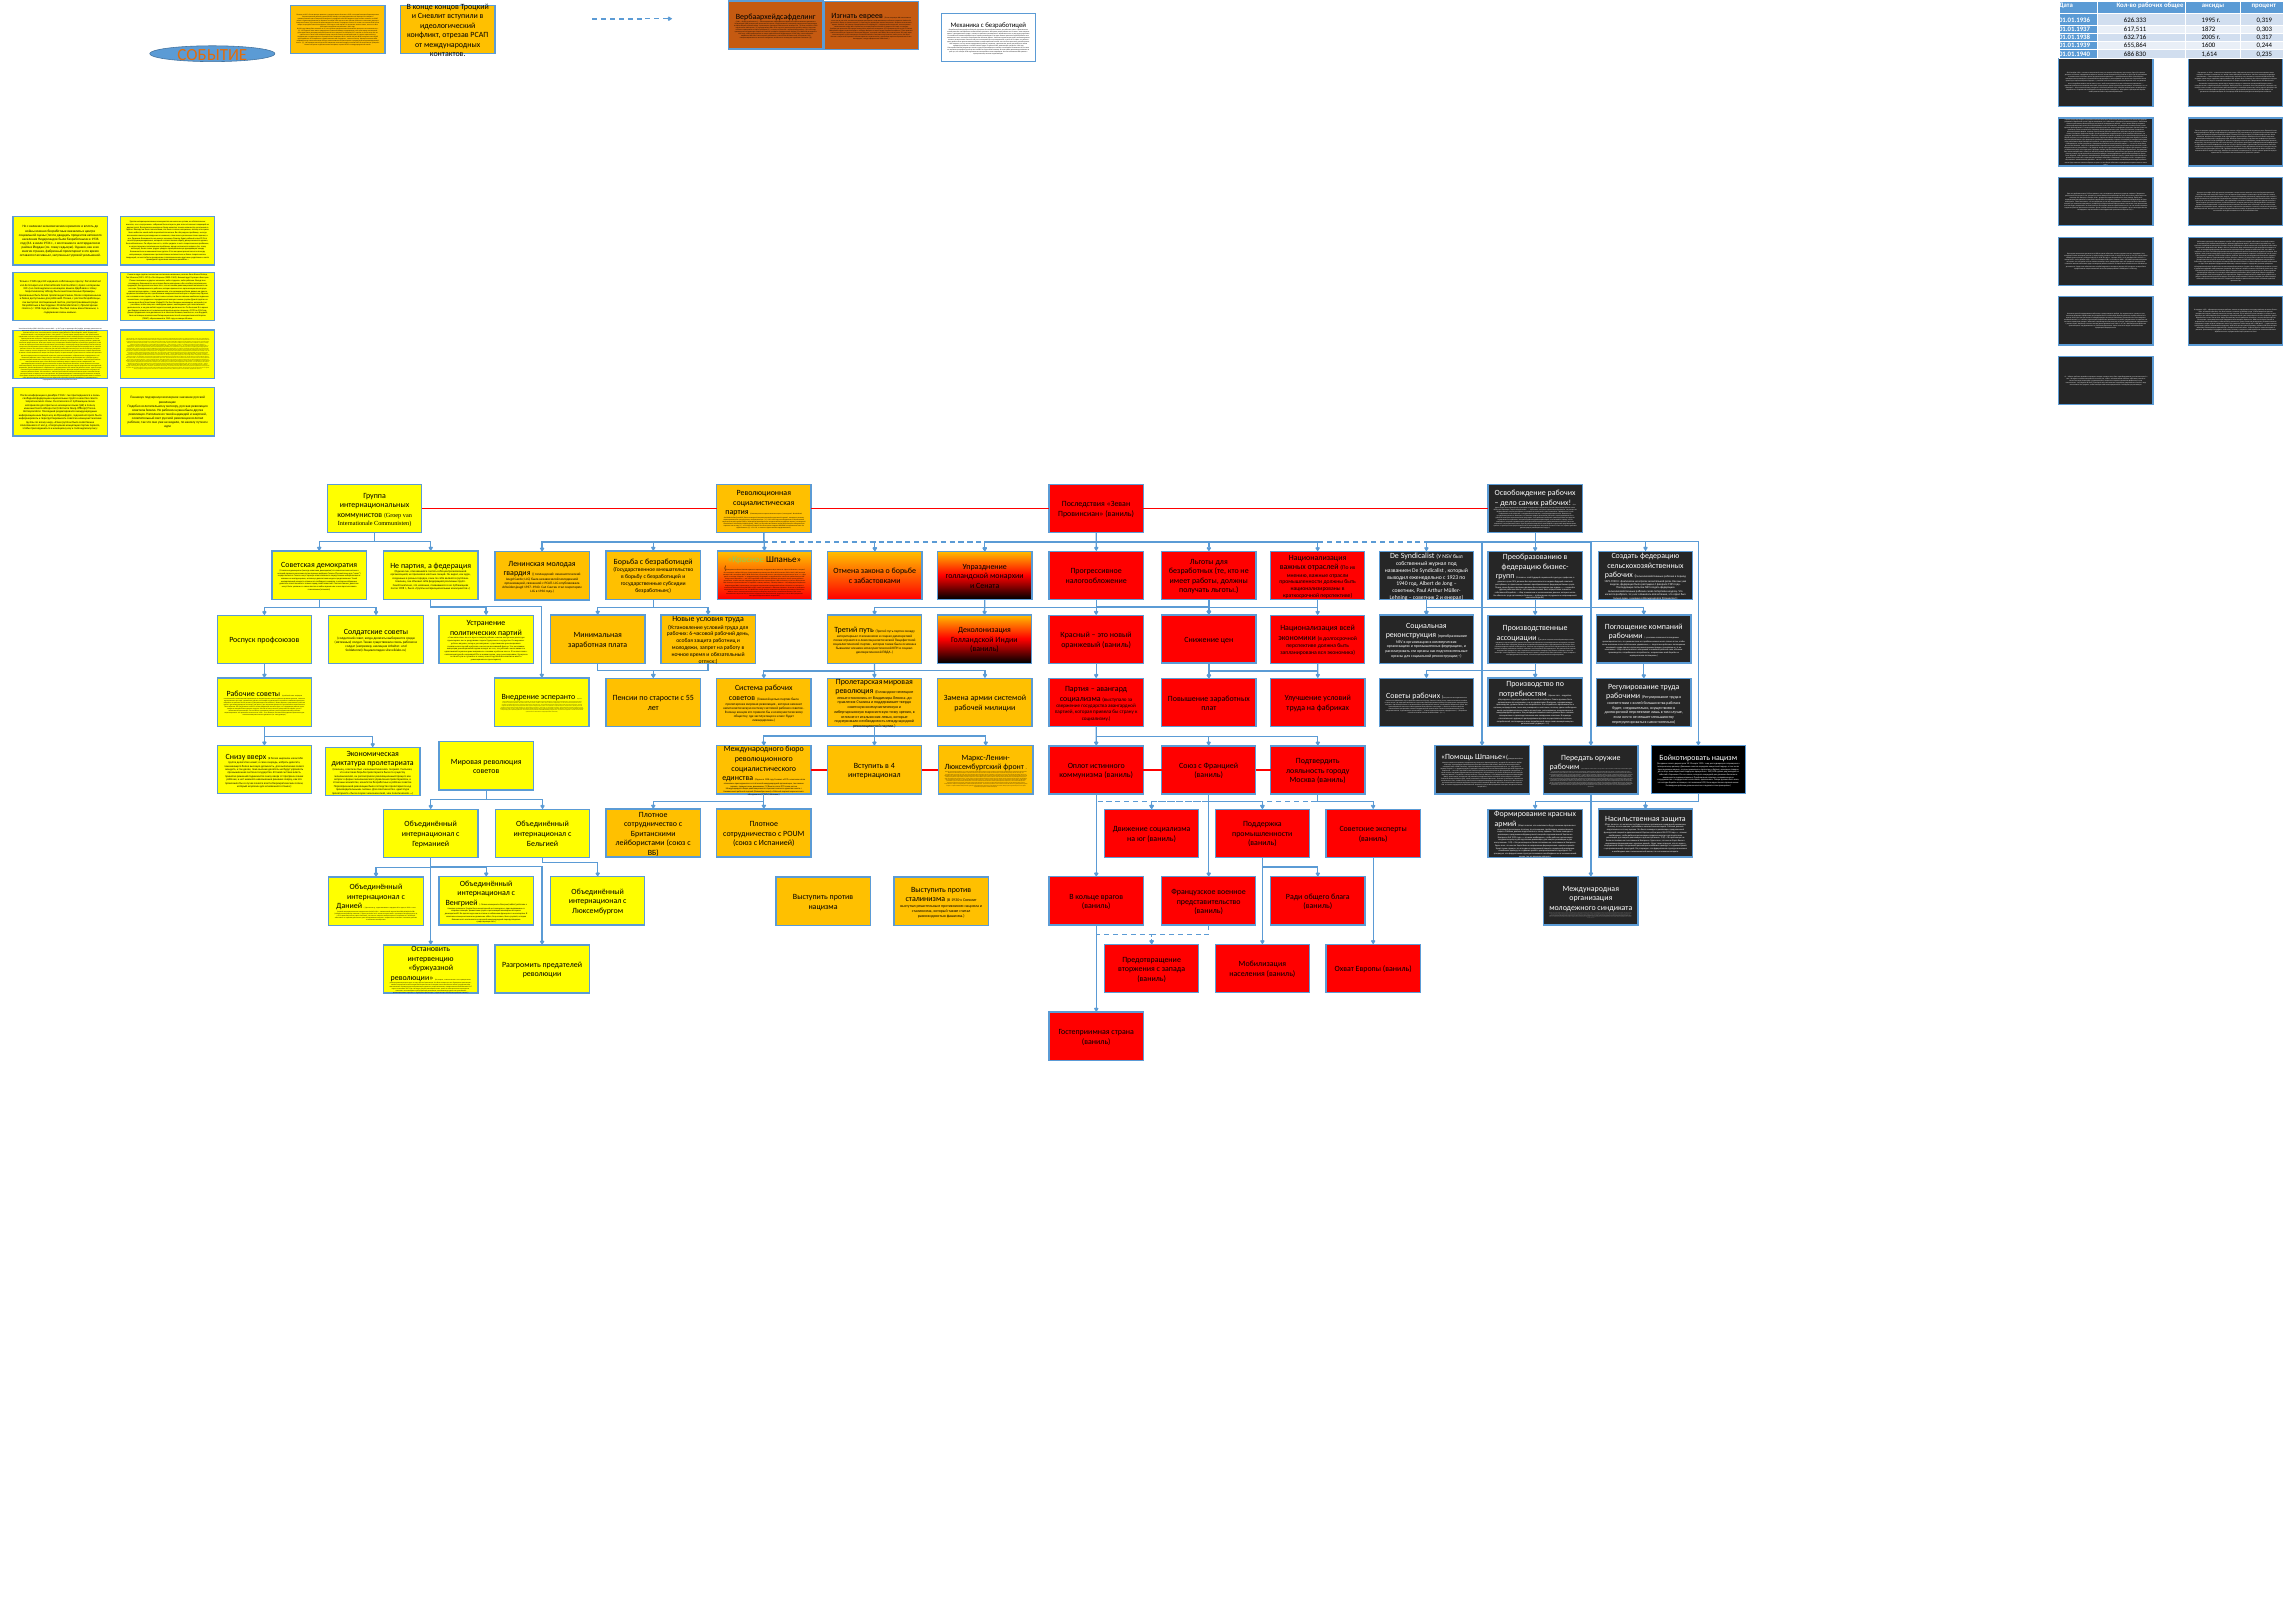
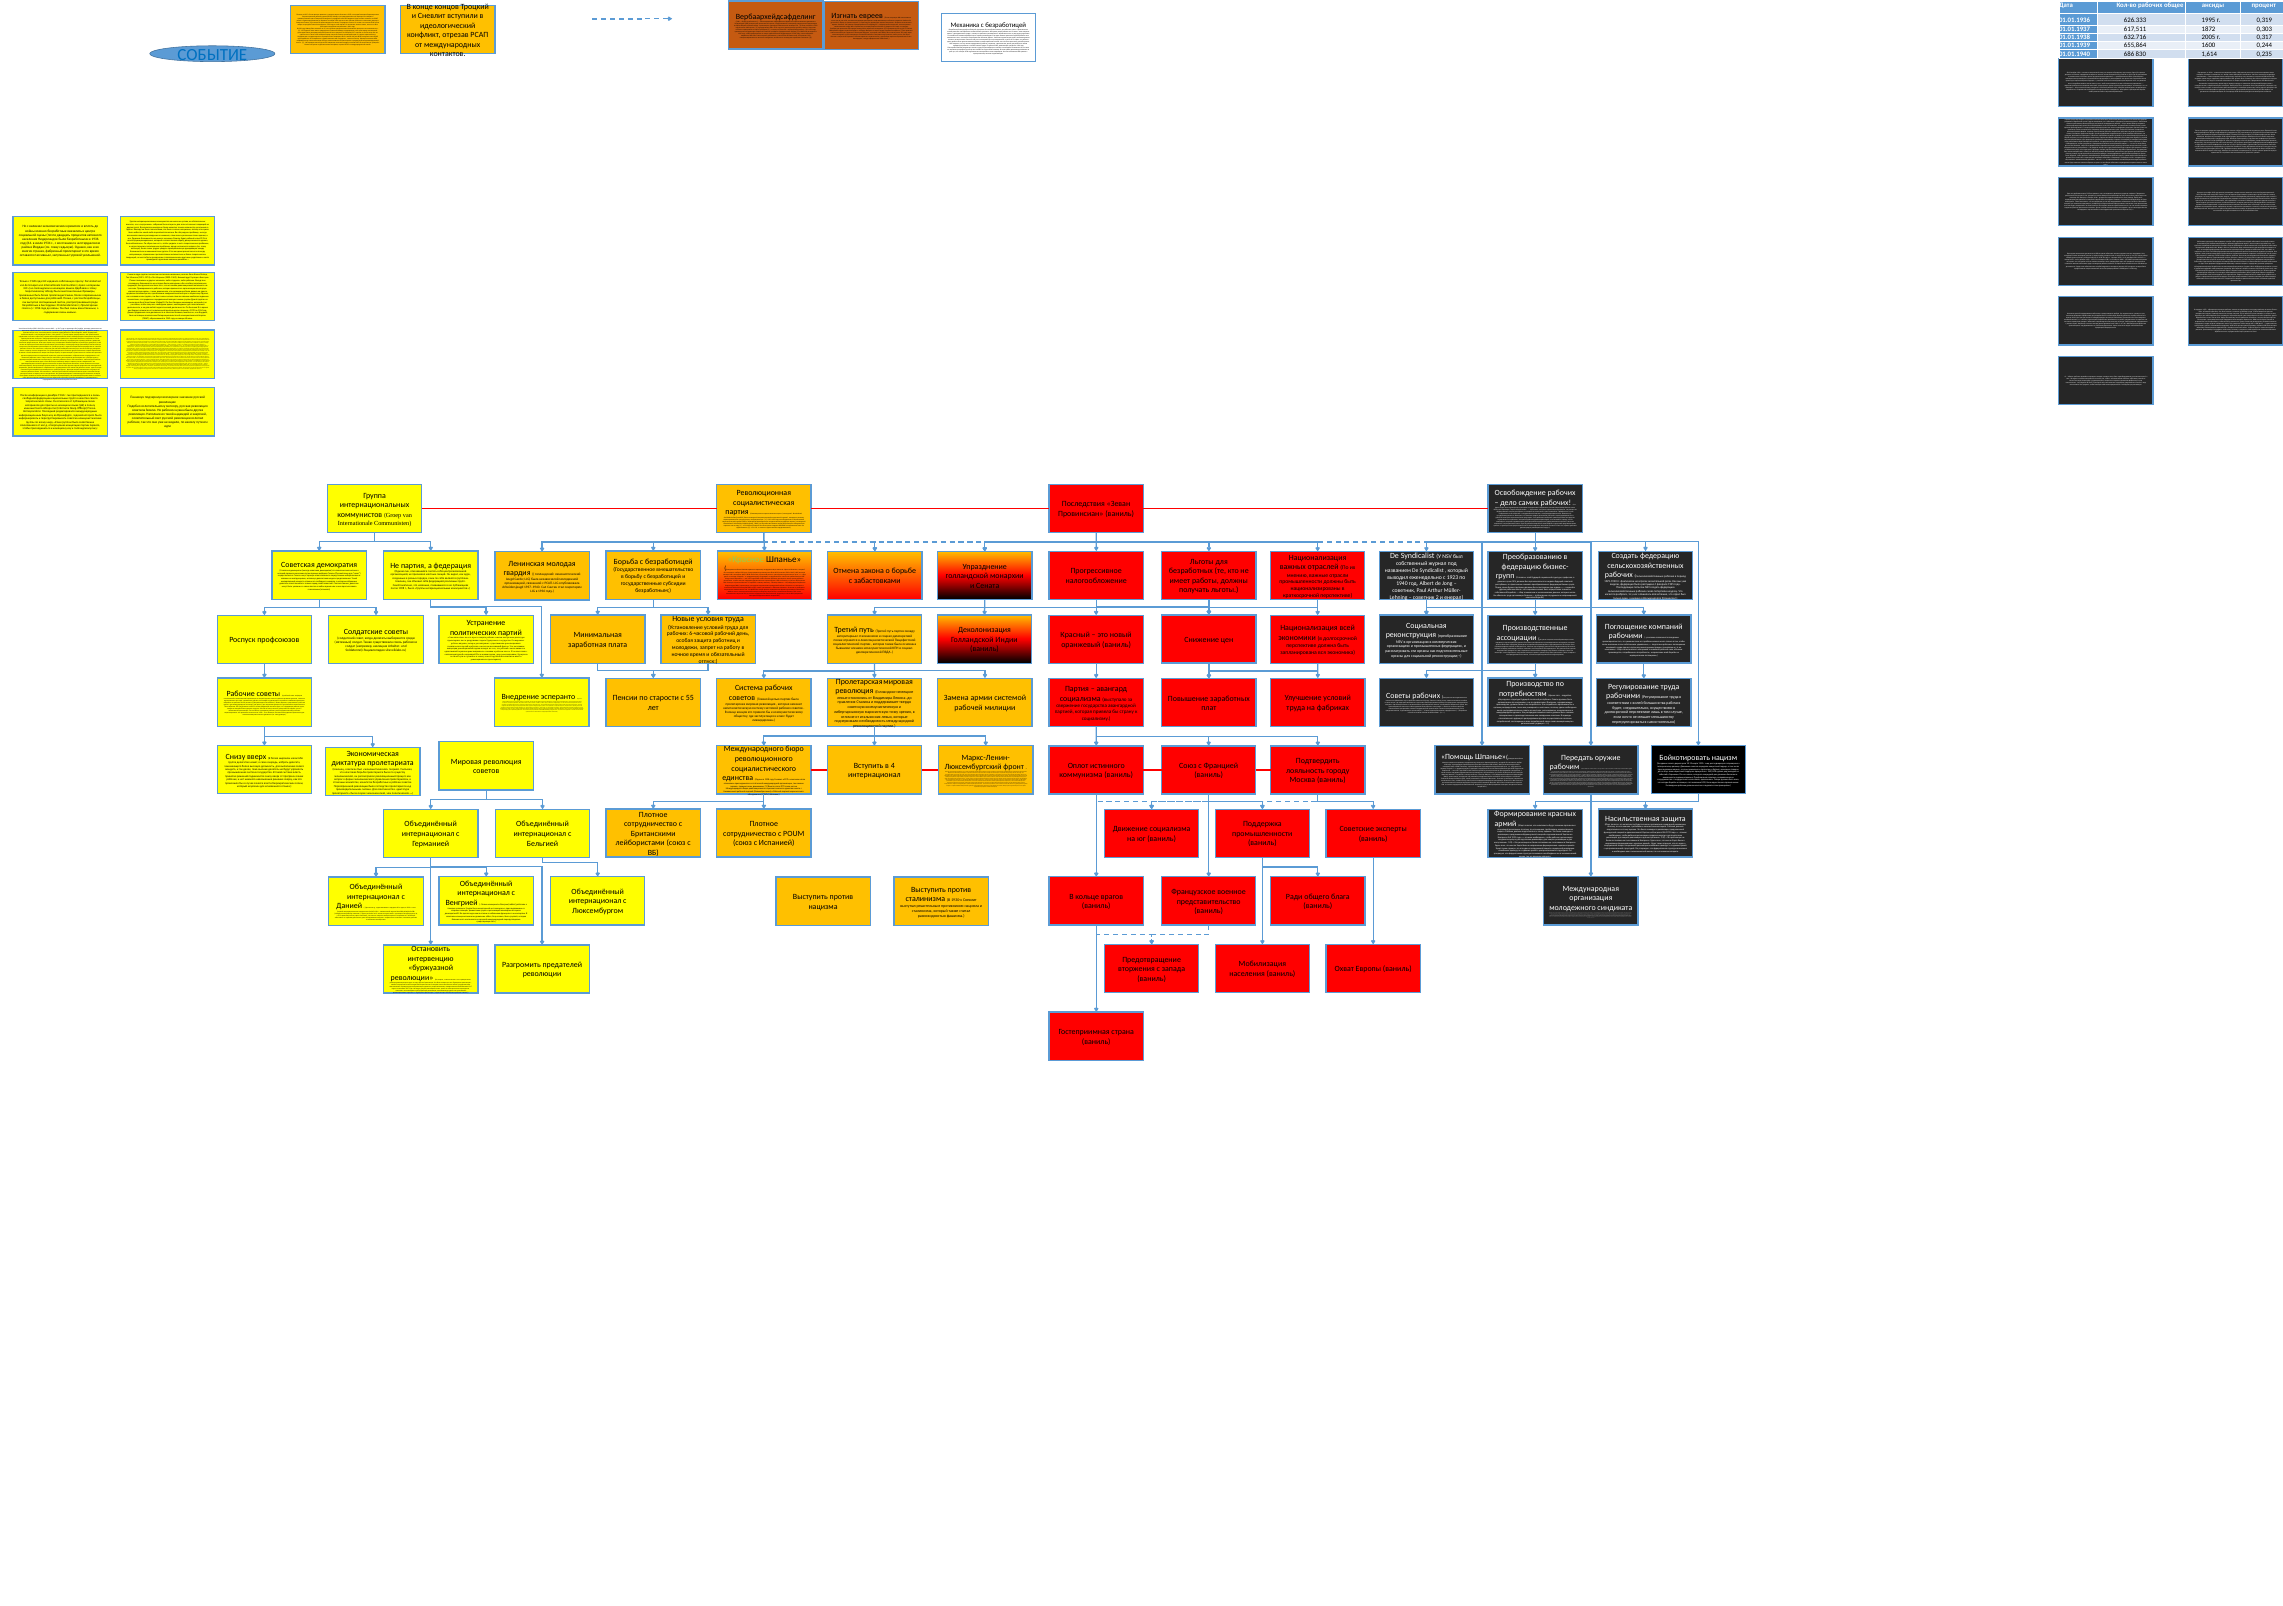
СОБЫТИЕ colour: orange -> blue (212, 55)
